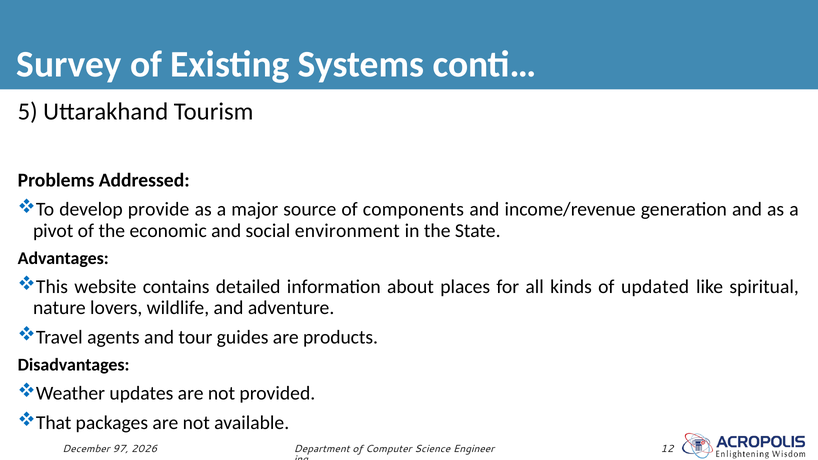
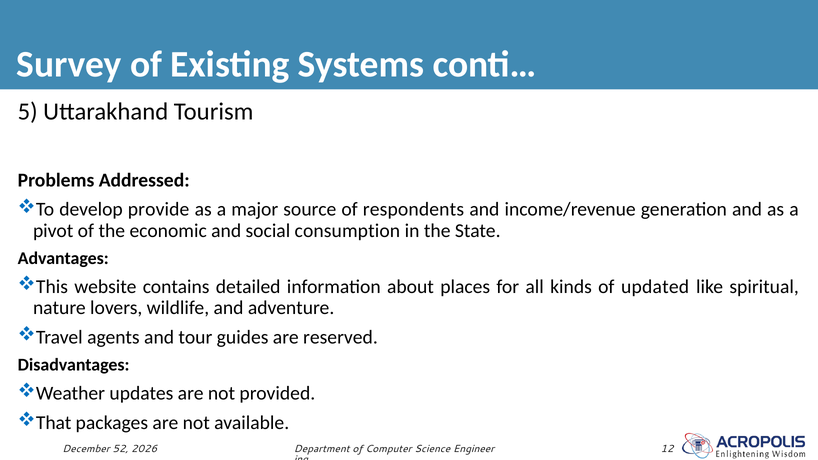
components: components -> respondents (413, 210)
environment: environment -> consumption (347, 231)
products: products -> reserved (340, 337)
97: 97 -> 52 (121, 449)
